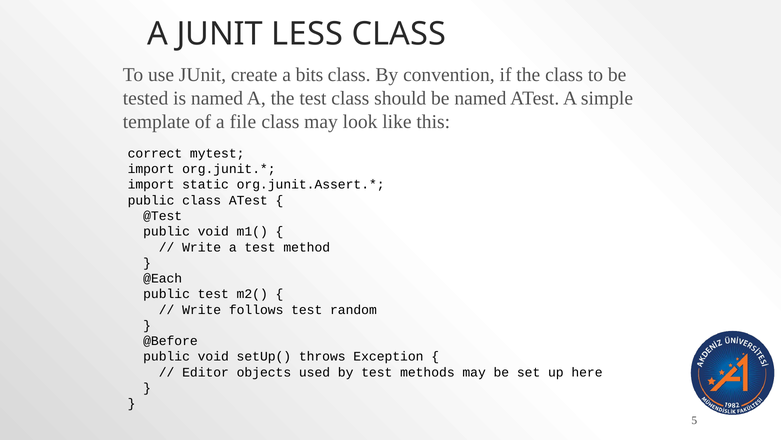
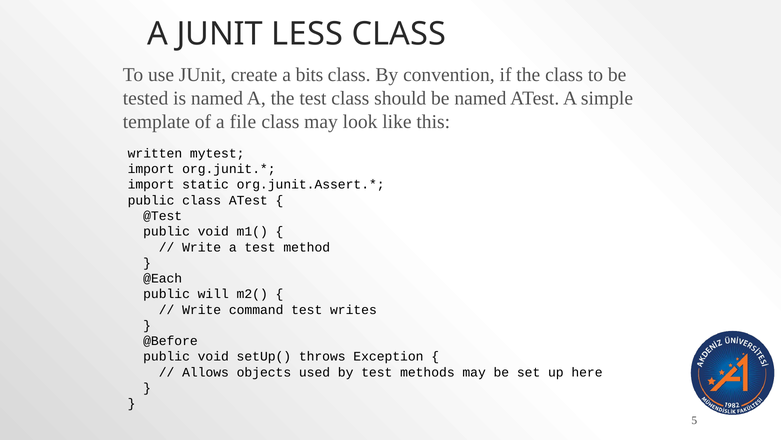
correct: correct -> written (155, 153)
public test: test -> will (213, 294)
follows: follows -> command (256, 309)
random: random -> writes (353, 309)
Editor: Editor -> Allows (206, 372)
